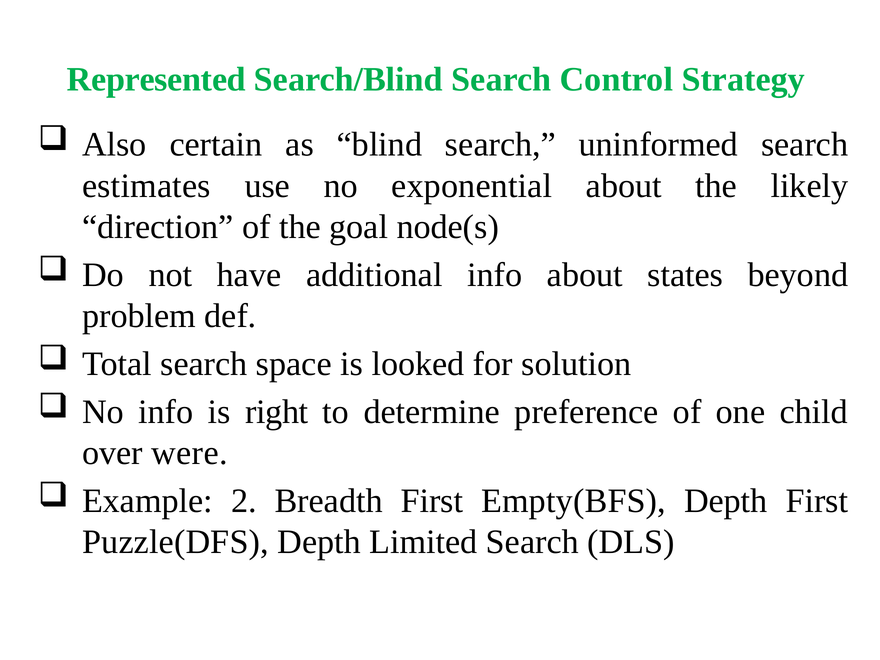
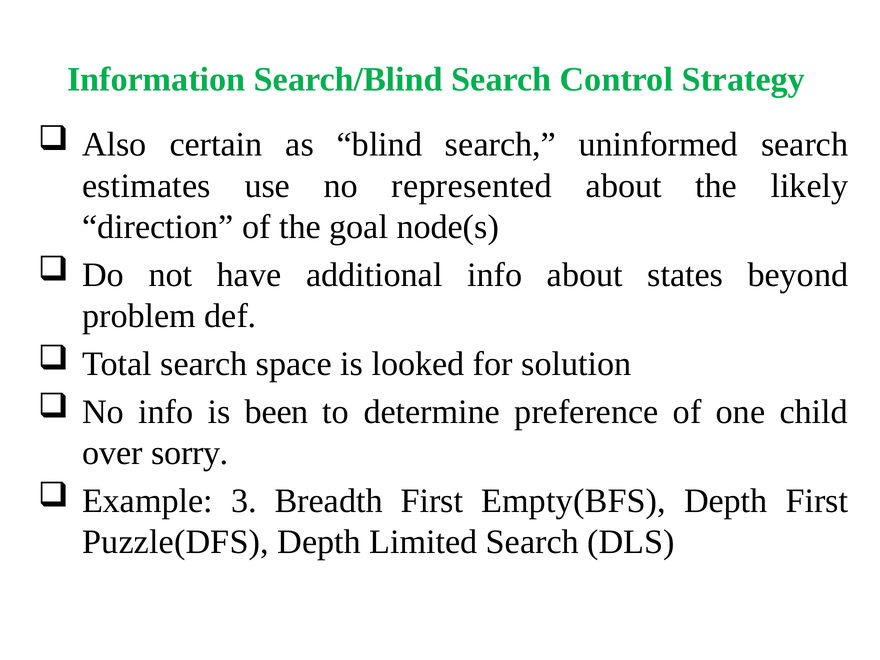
Represented: Represented -> Information (156, 79)
exponential: exponential -> represented (472, 186)
right: right -> been (277, 412)
were: were -> sorry (190, 453)
2: 2 -> 3 (244, 501)
